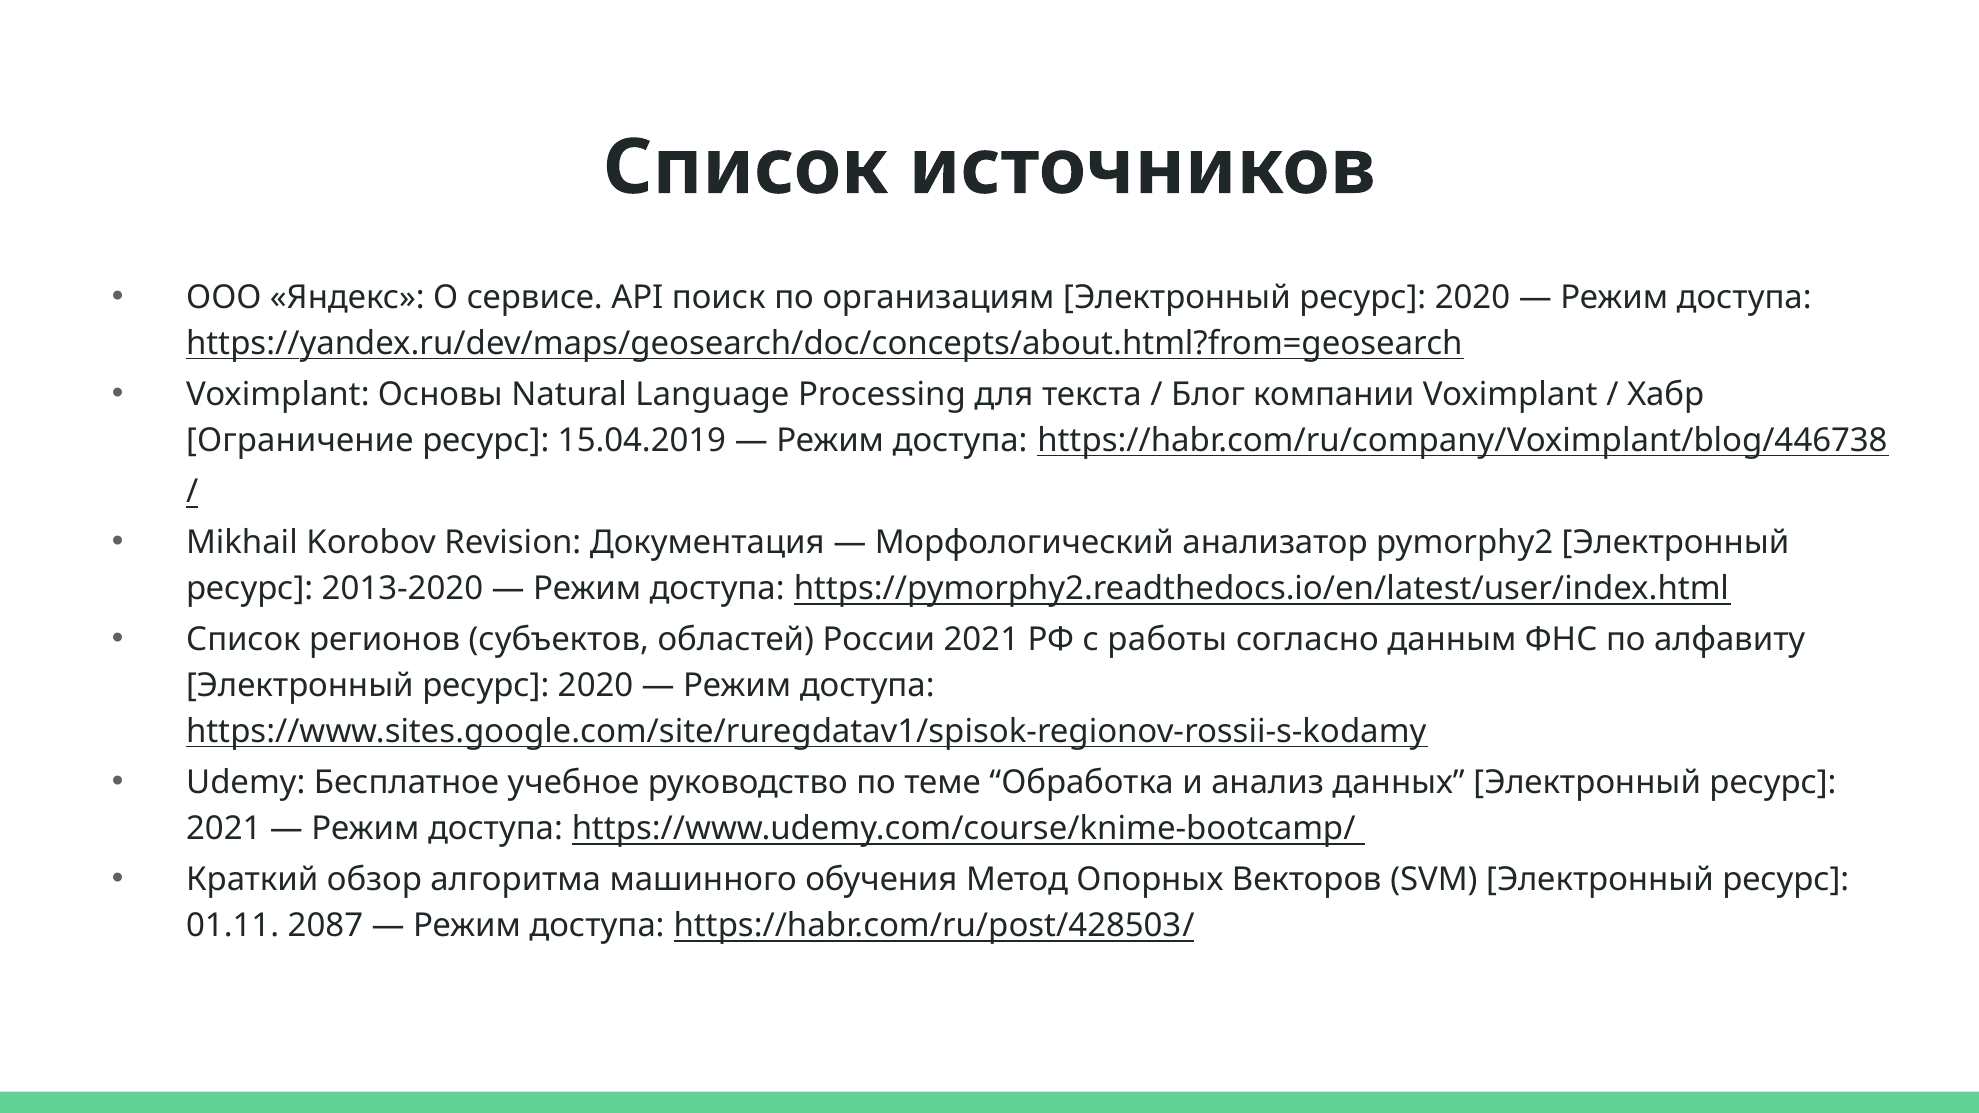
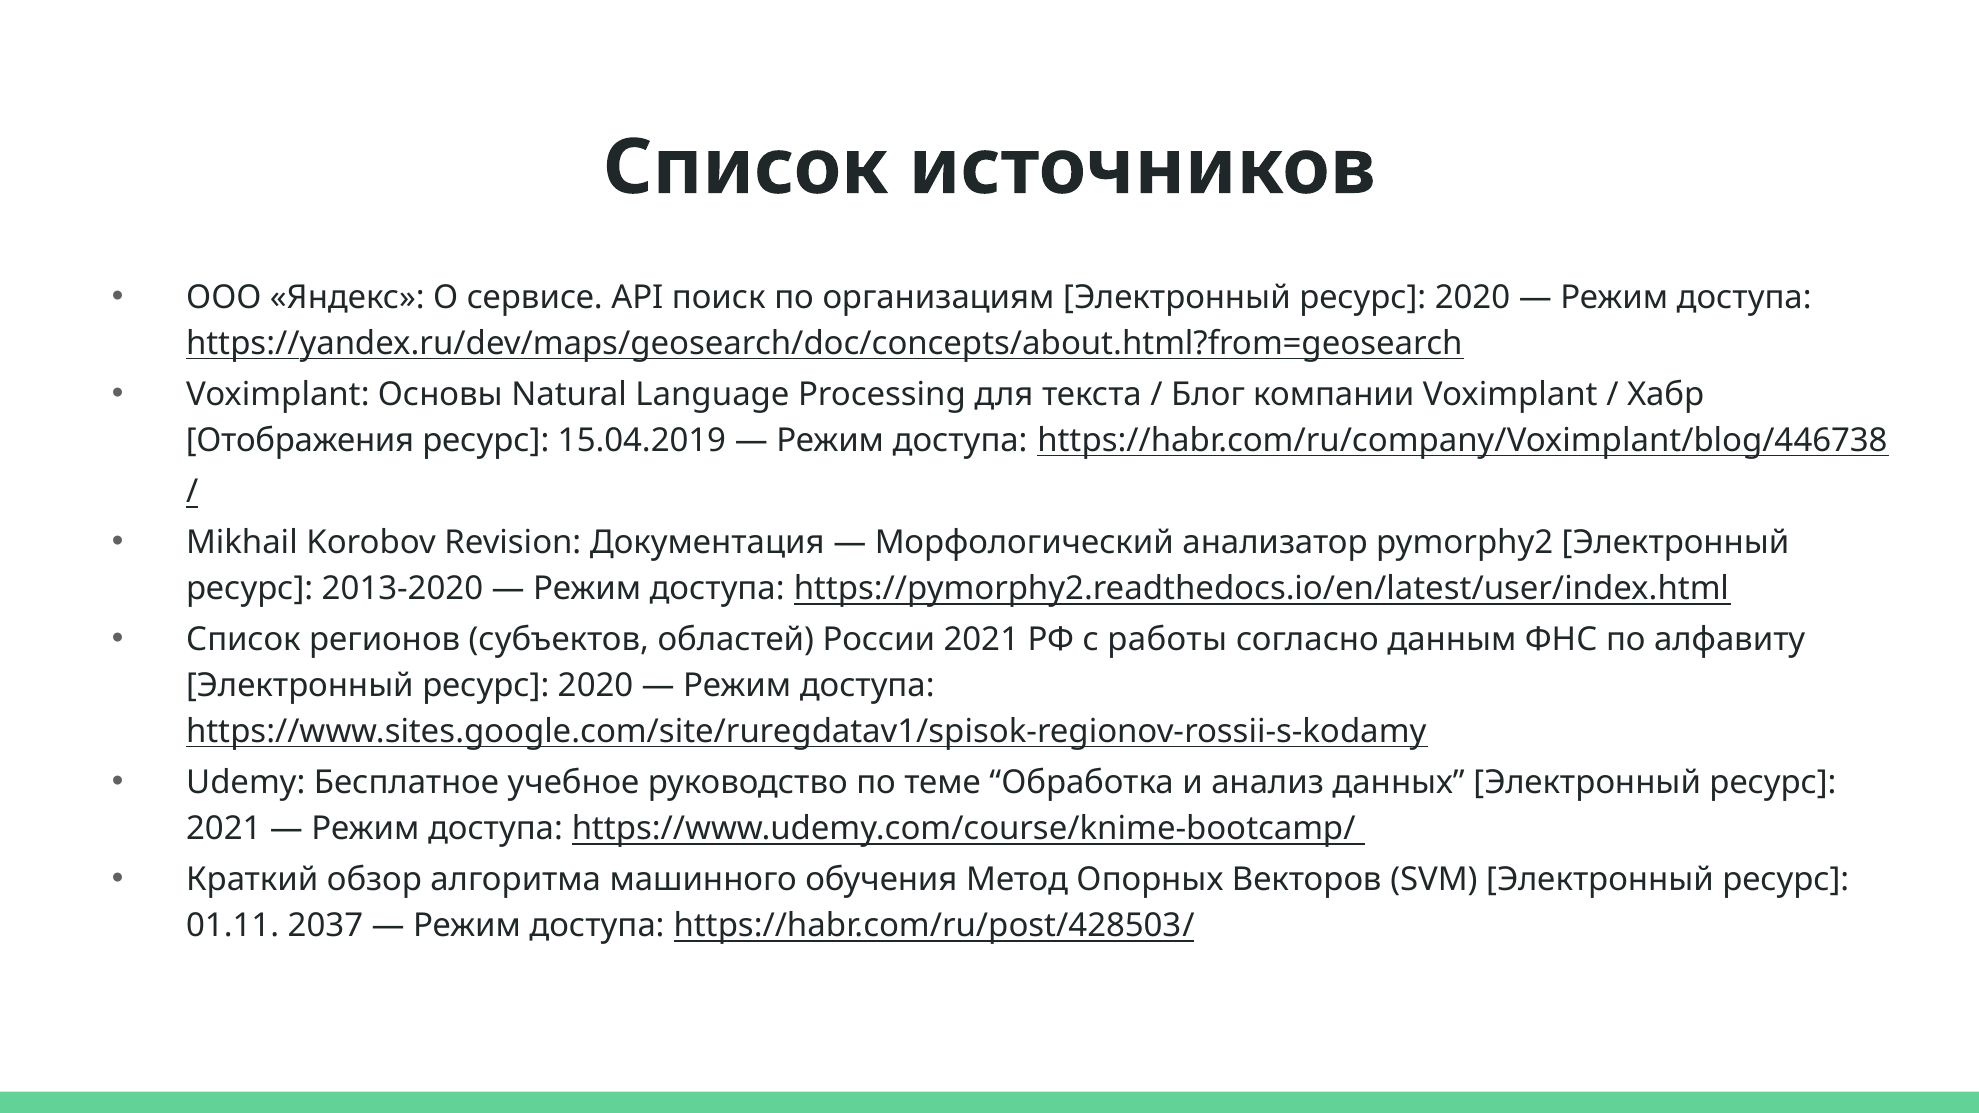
Ограничение: Ограничение -> Отображения (300, 441)
2087: 2087 -> 2037 (325, 926)
